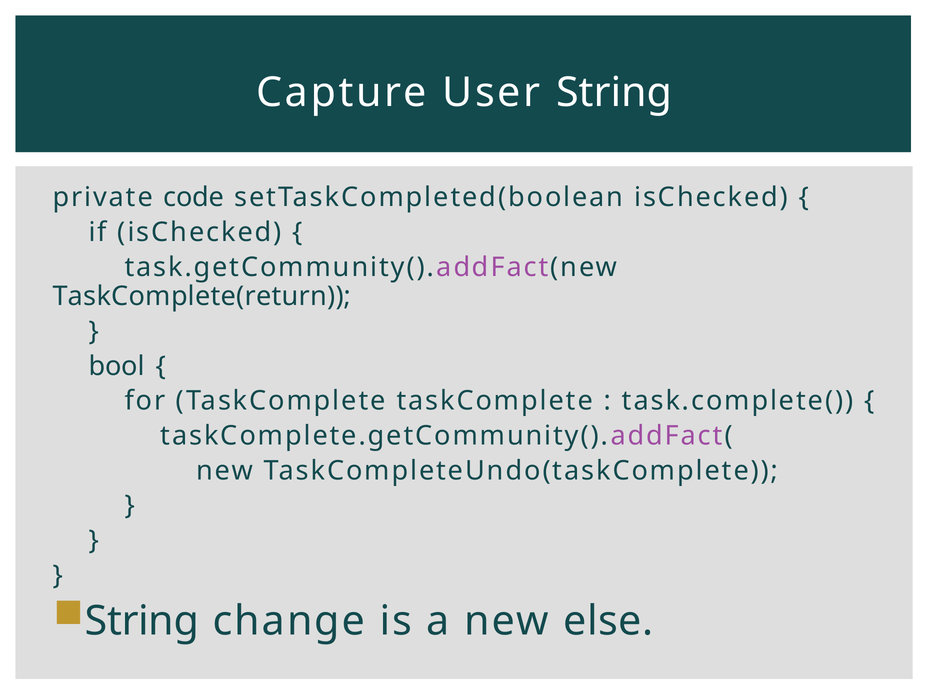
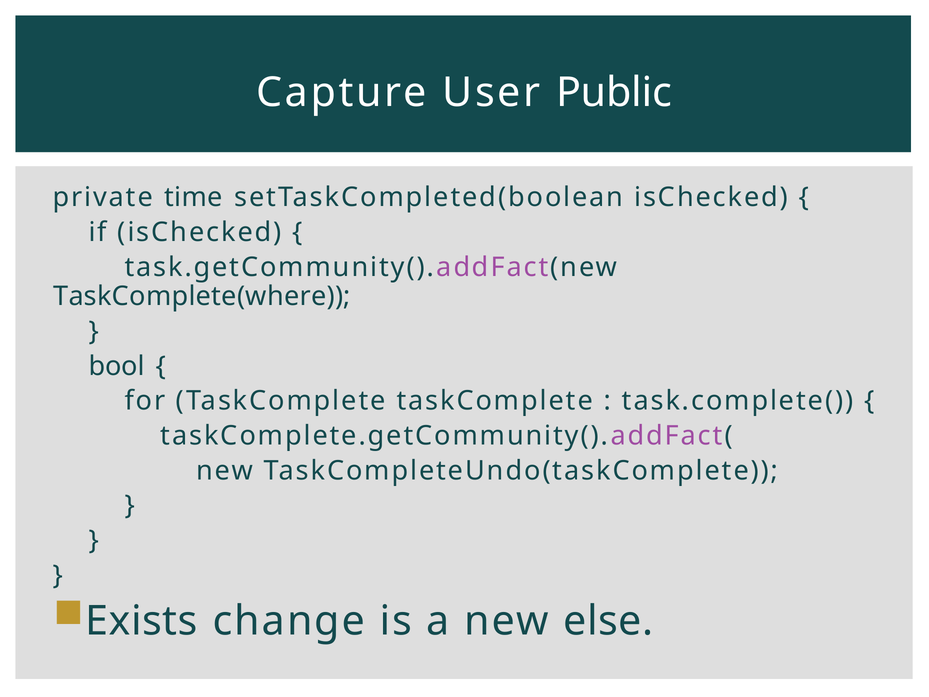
User String: String -> Public (614, 93)
code: code -> time (193, 197)
TaskComplete(return: TaskComplete(return -> TaskComplete(where (202, 296)
String: String -> Exists (141, 621)
